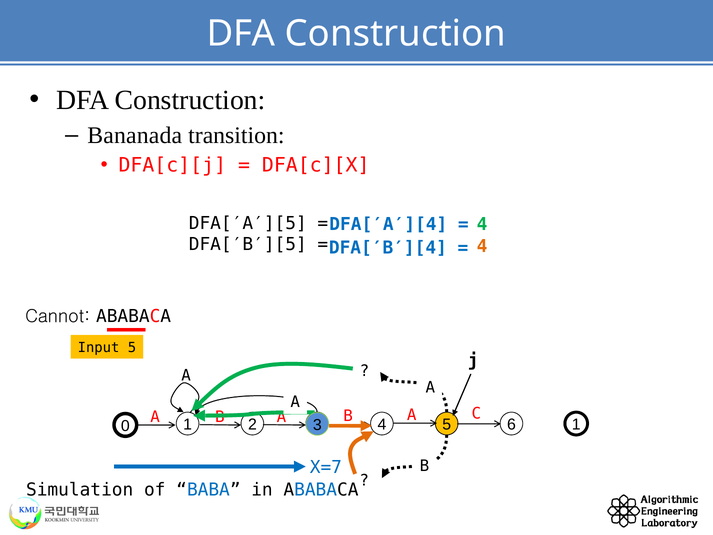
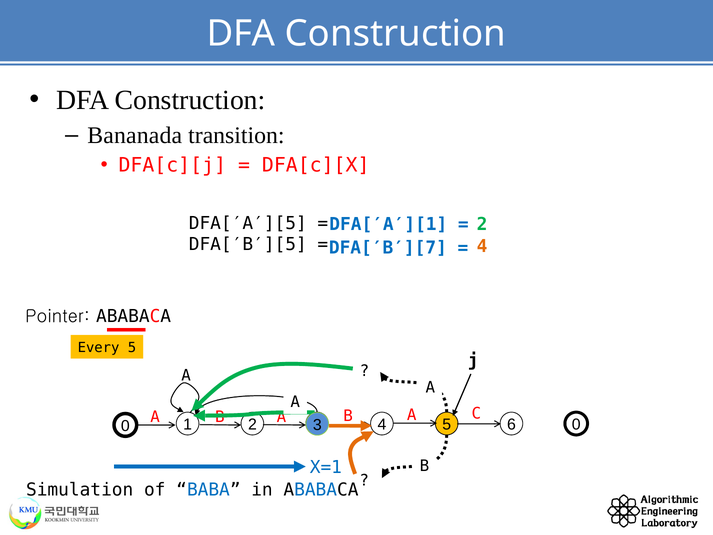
DFA[′A′][4: DFA[′A′][4 -> DFA[′A′][1 (388, 224)
4: 4 -> 2 (482, 224)
DFA[′B′][4: DFA[′B′][4 -> DFA[′B′][7 (388, 248)
Cannot: Cannot -> Pointer (58, 316)
Input: Input -> Every (99, 348)
6 1: 1 -> 0 (576, 424)
X=7: X=7 -> X=1 (326, 467)
